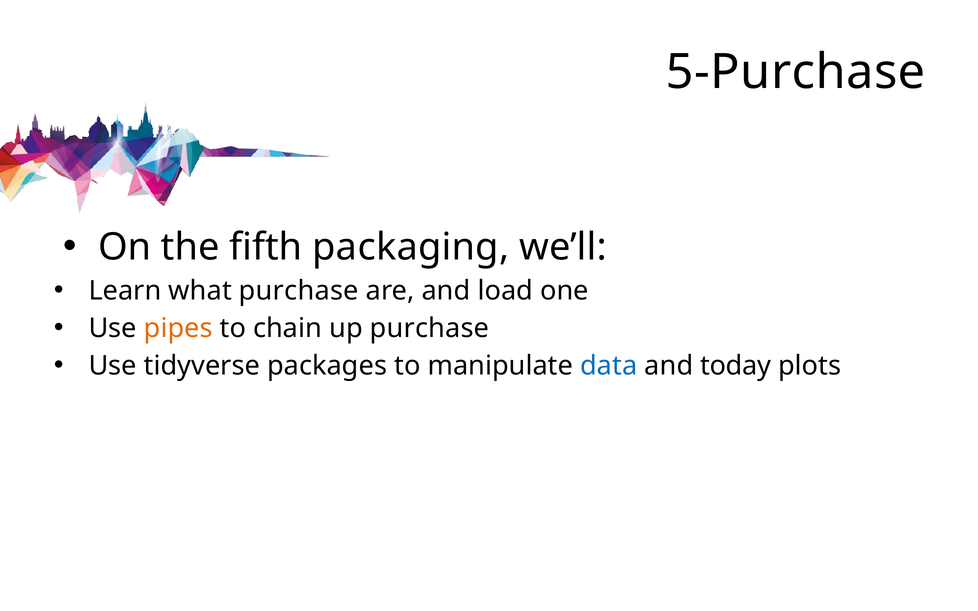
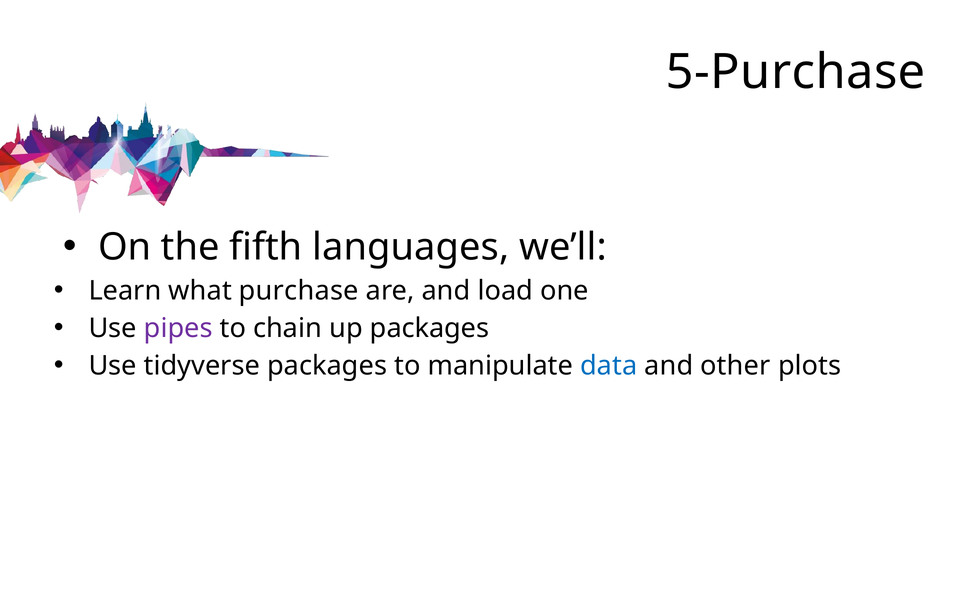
packaging: packaging -> languages (411, 247)
pipes colour: orange -> purple (178, 328)
up purchase: purchase -> packages (430, 328)
today: today -> other (736, 366)
